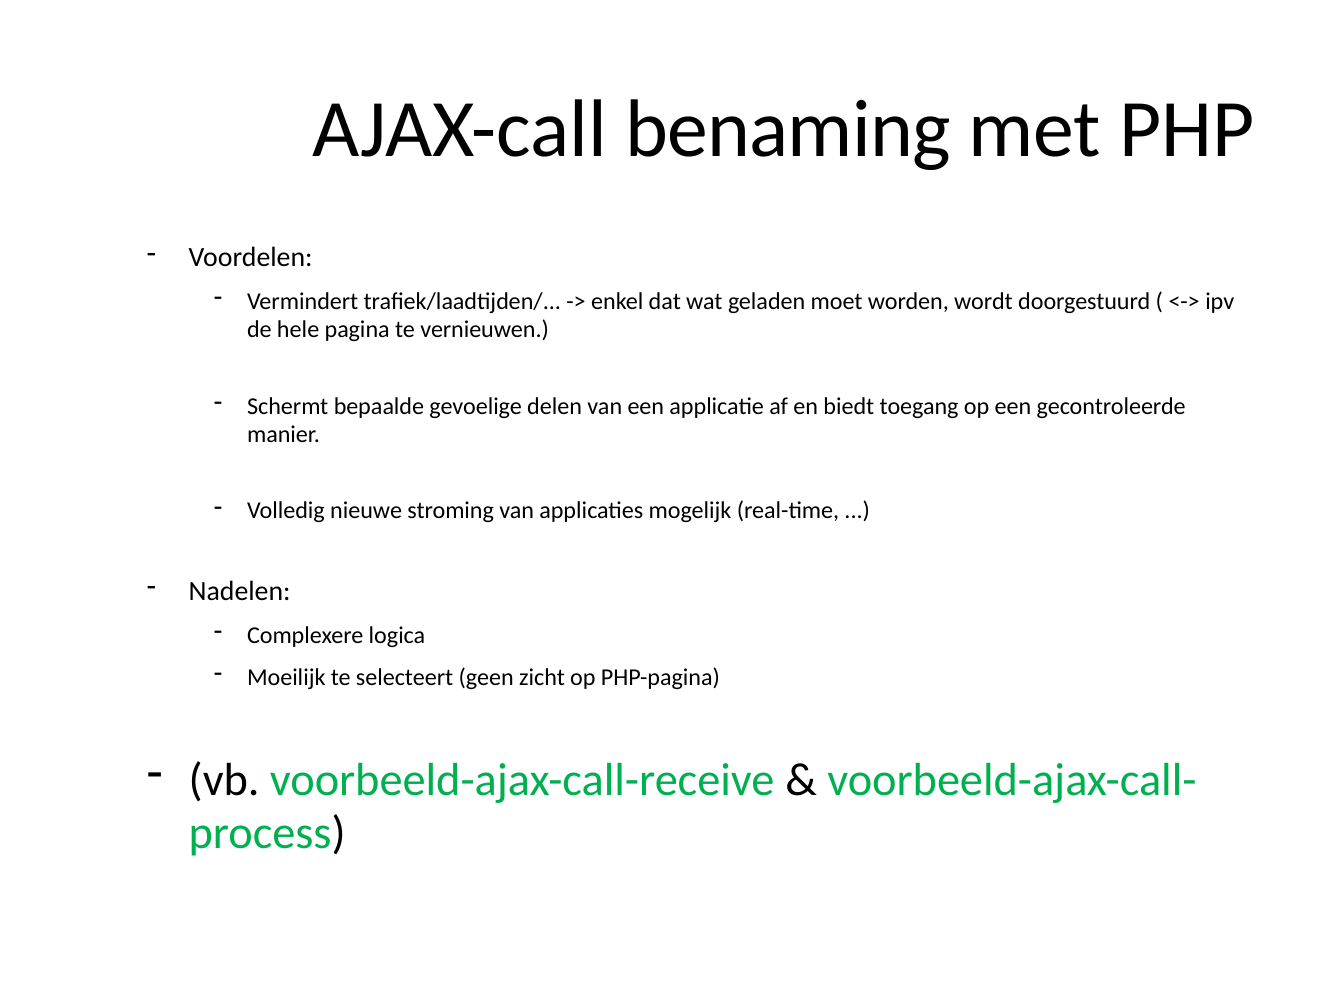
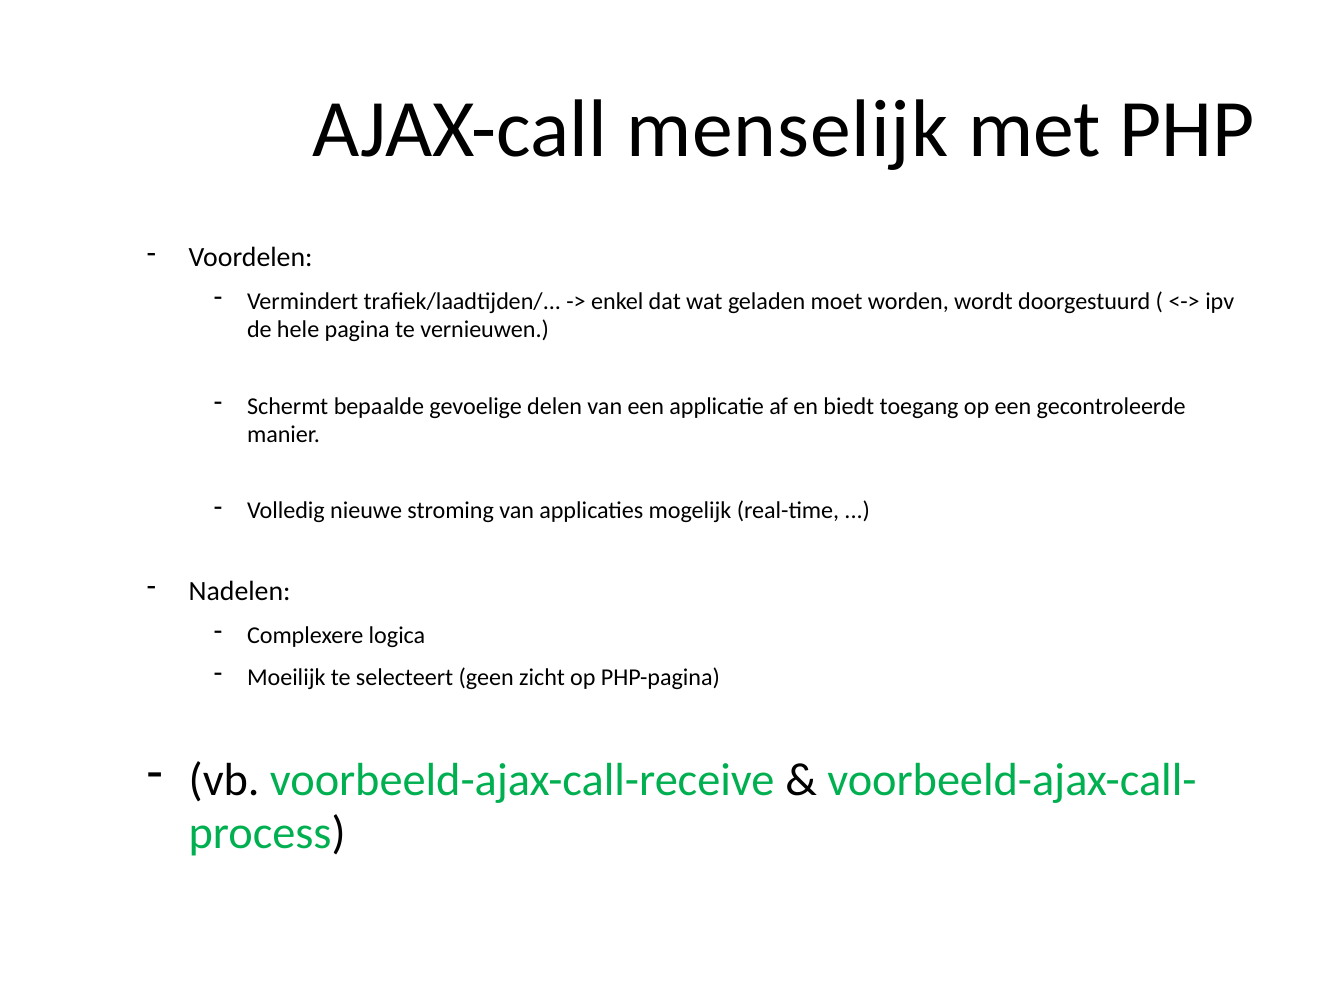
benaming: benaming -> menselijk (787, 129)
